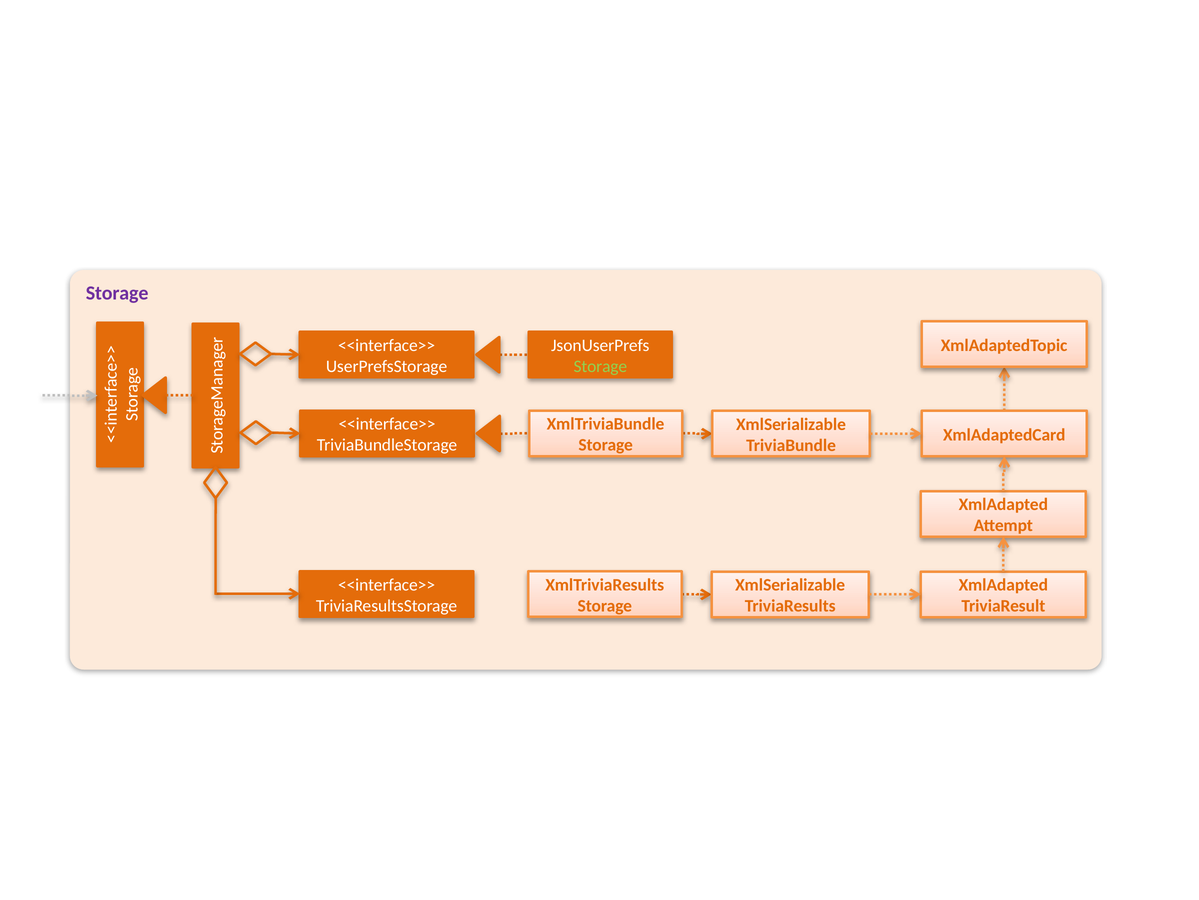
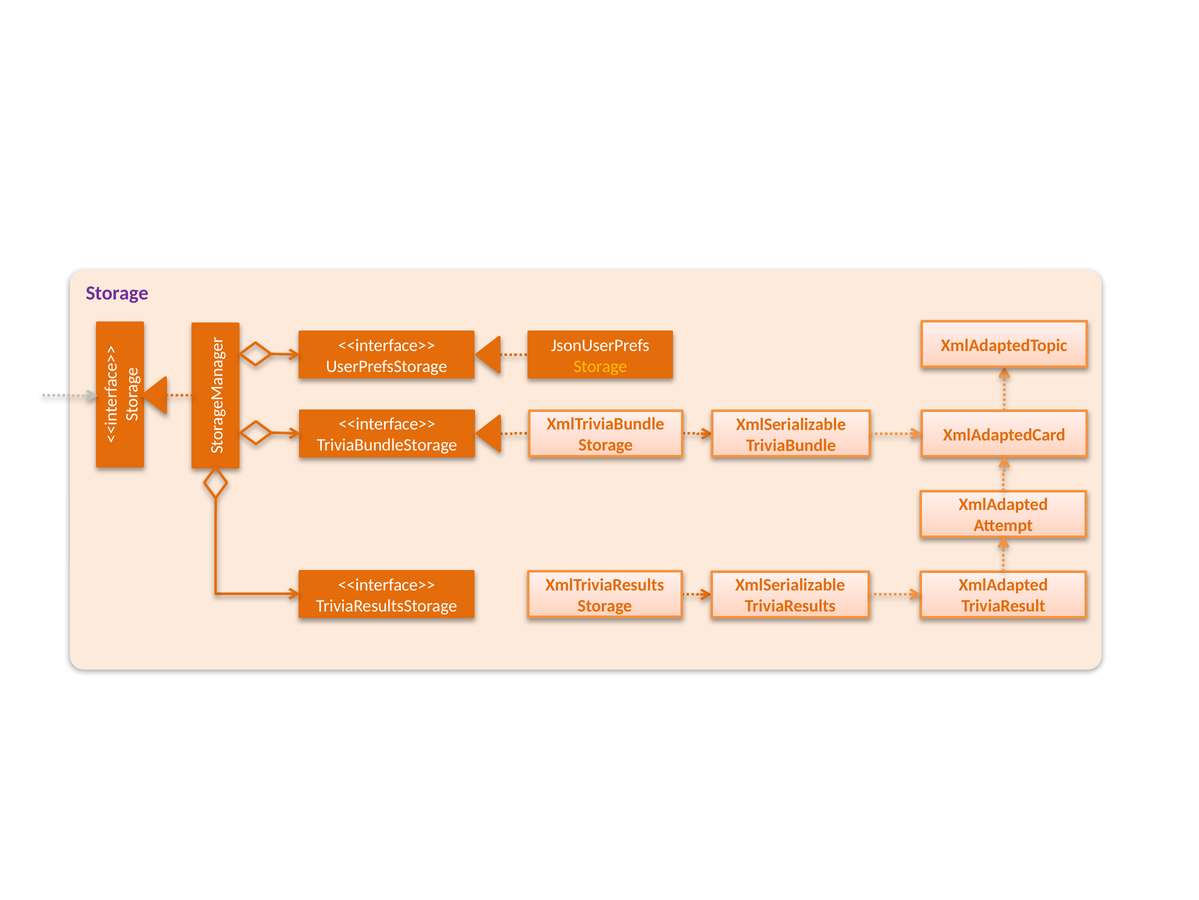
Storage colour: light green -> yellow (600, 366)
